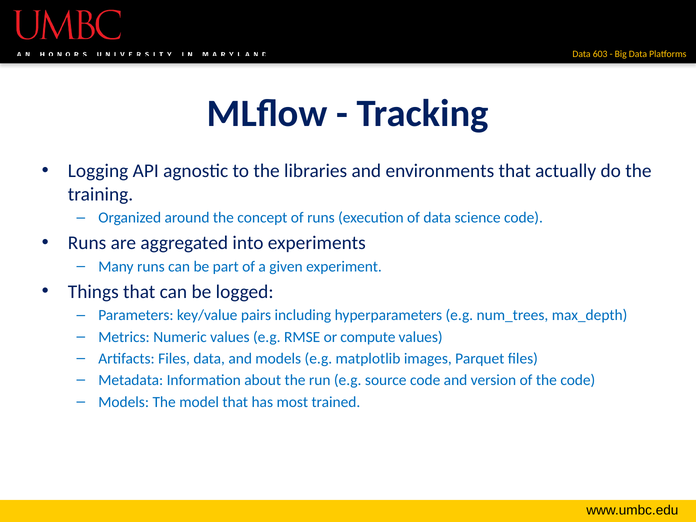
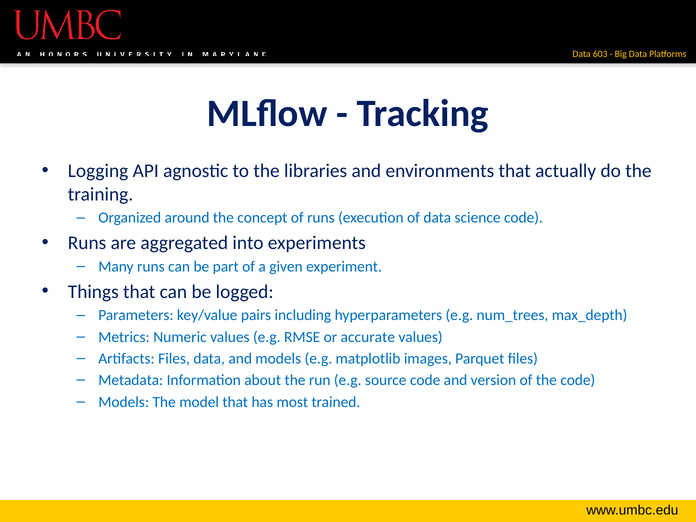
compute: compute -> accurate (368, 337)
